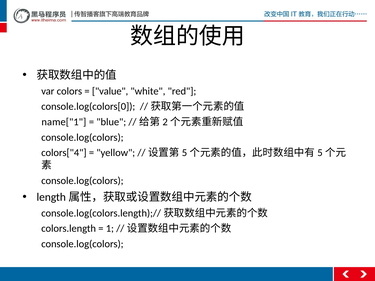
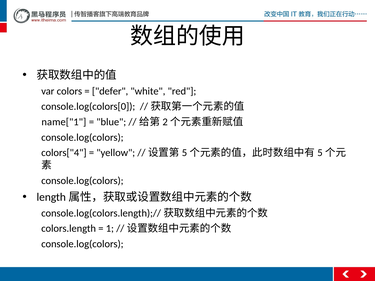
value: value -> defer (110, 91)
